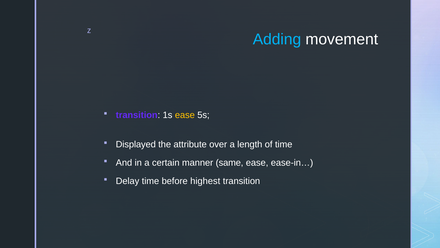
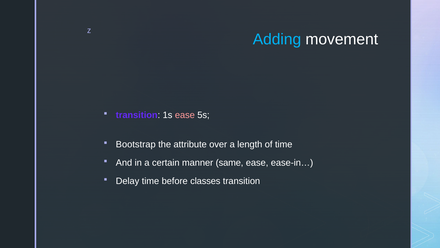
ease colour: yellow -> pink (185, 115)
Displayed: Displayed -> Bootstrap (136, 144)
highest: highest -> classes (205, 181)
